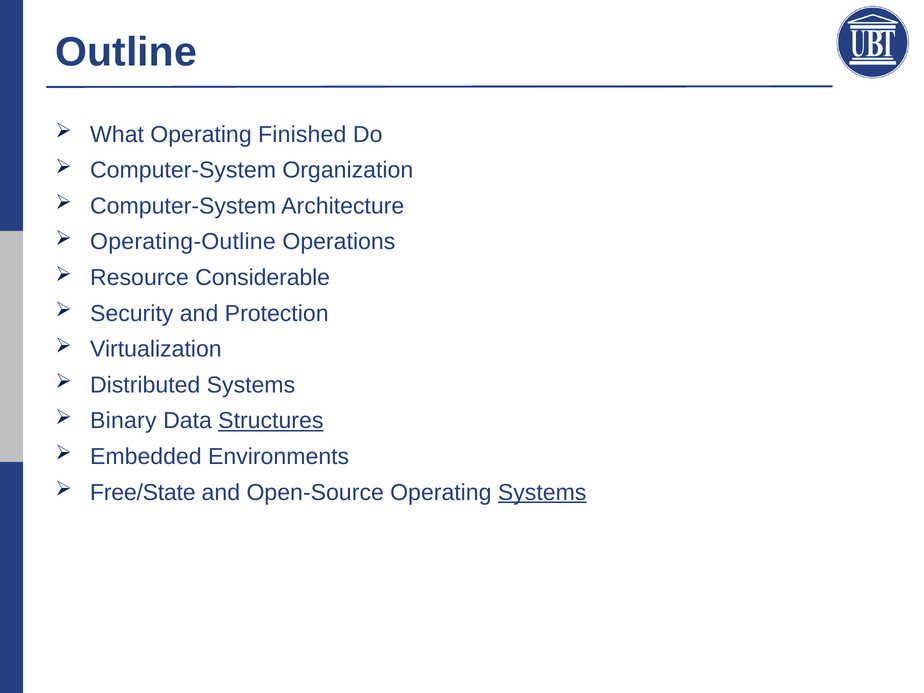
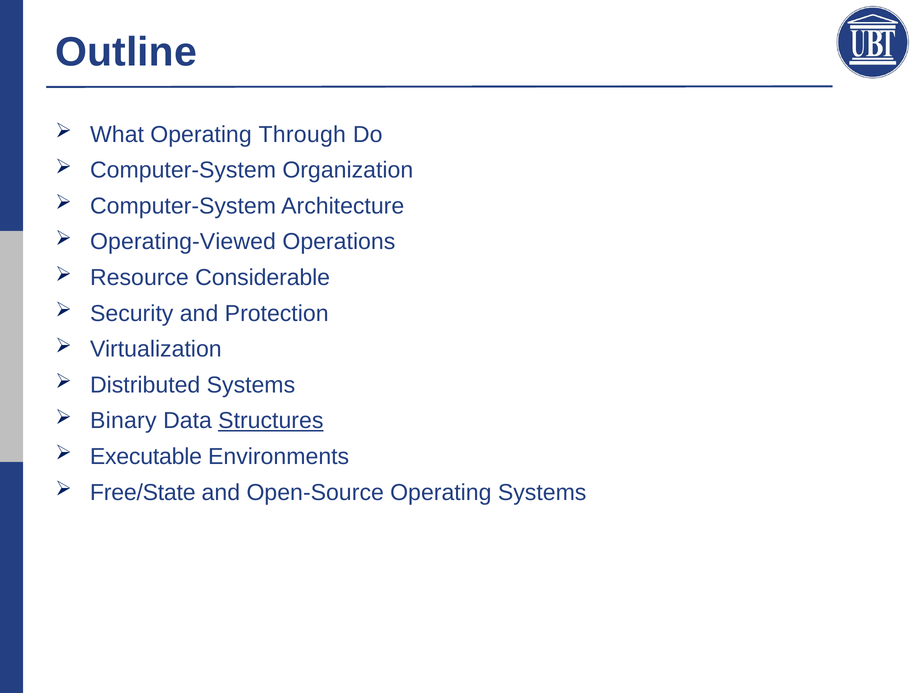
Finished: Finished -> Through (302, 134)
Operating-Outline: Operating-Outline -> Operating-Viewed (183, 242)
Embedded: Embedded -> Executable (146, 457)
Systems underline: present -> none (542, 492)
